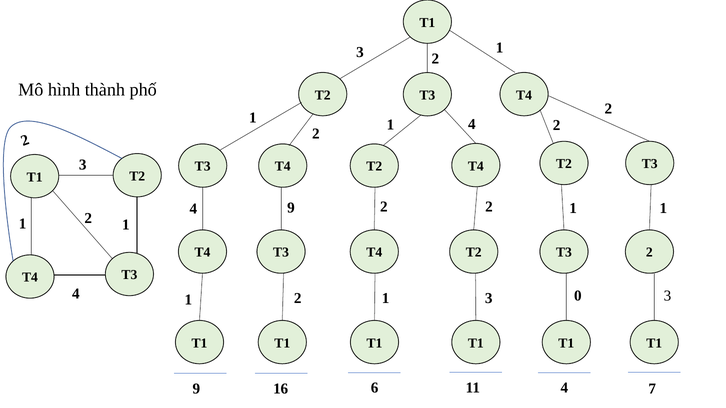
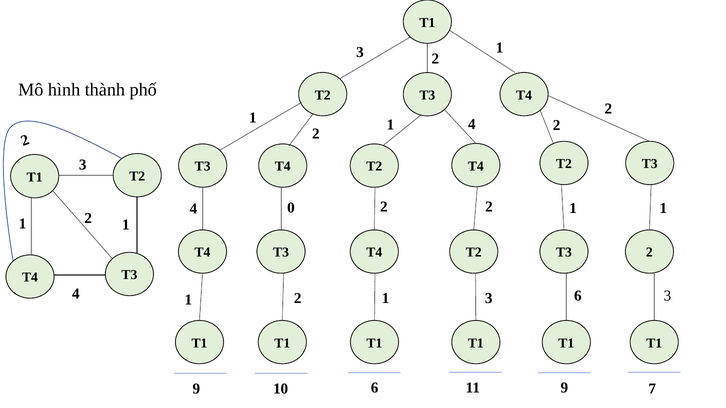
4 9: 9 -> 0 (291, 208)
2 0: 0 -> 6 (578, 296)
16: 16 -> 10 (281, 389)
6 4: 4 -> 9 (564, 388)
